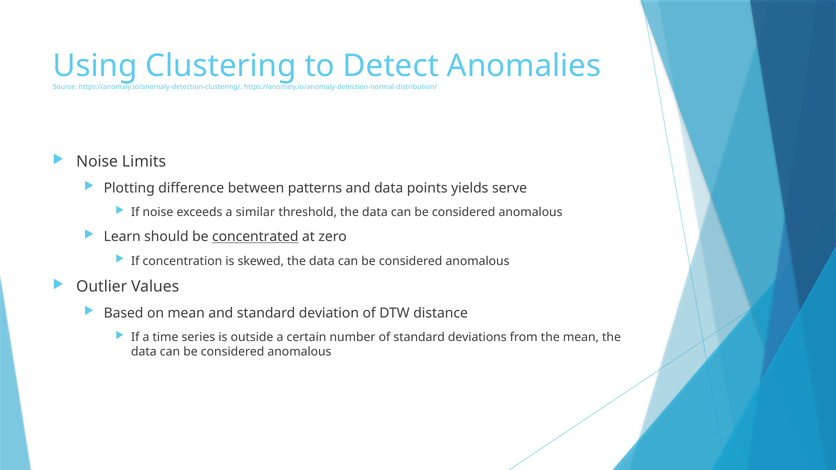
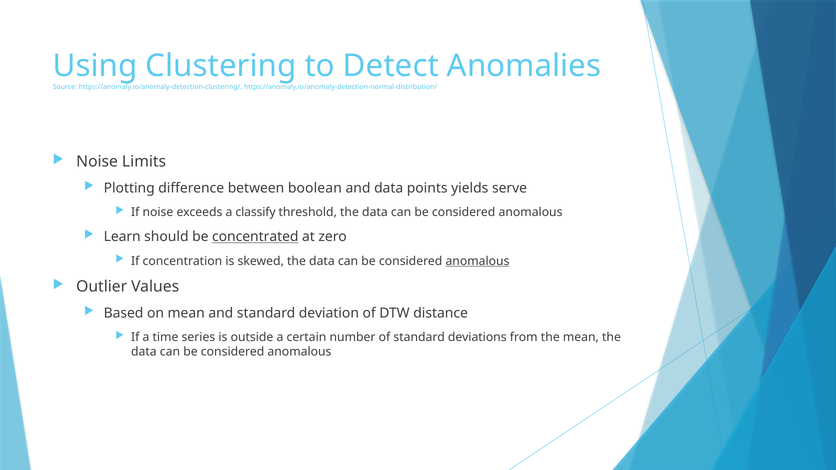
patterns: patterns -> boolean (315, 188)
similar: similar -> classify (256, 212)
anomalous underline: none -> present (478, 261)
